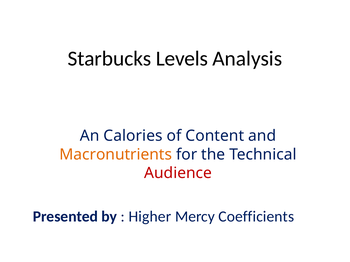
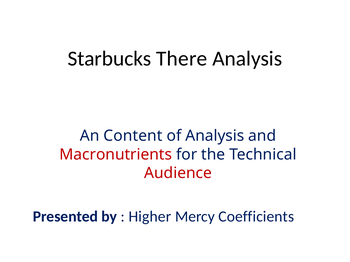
Levels: Levels -> There (182, 59)
Calories: Calories -> Content (133, 136)
of Content: Content -> Analysis (215, 136)
Macronutrients colour: orange -> red (116, 155)
